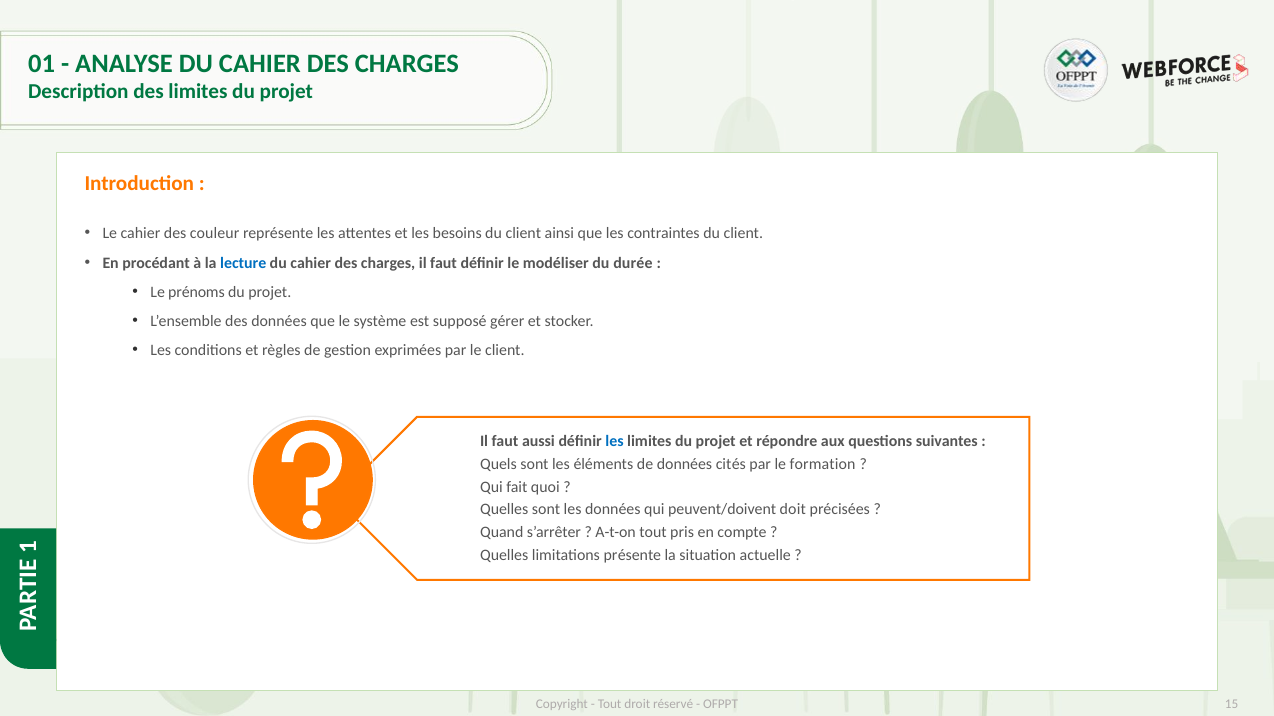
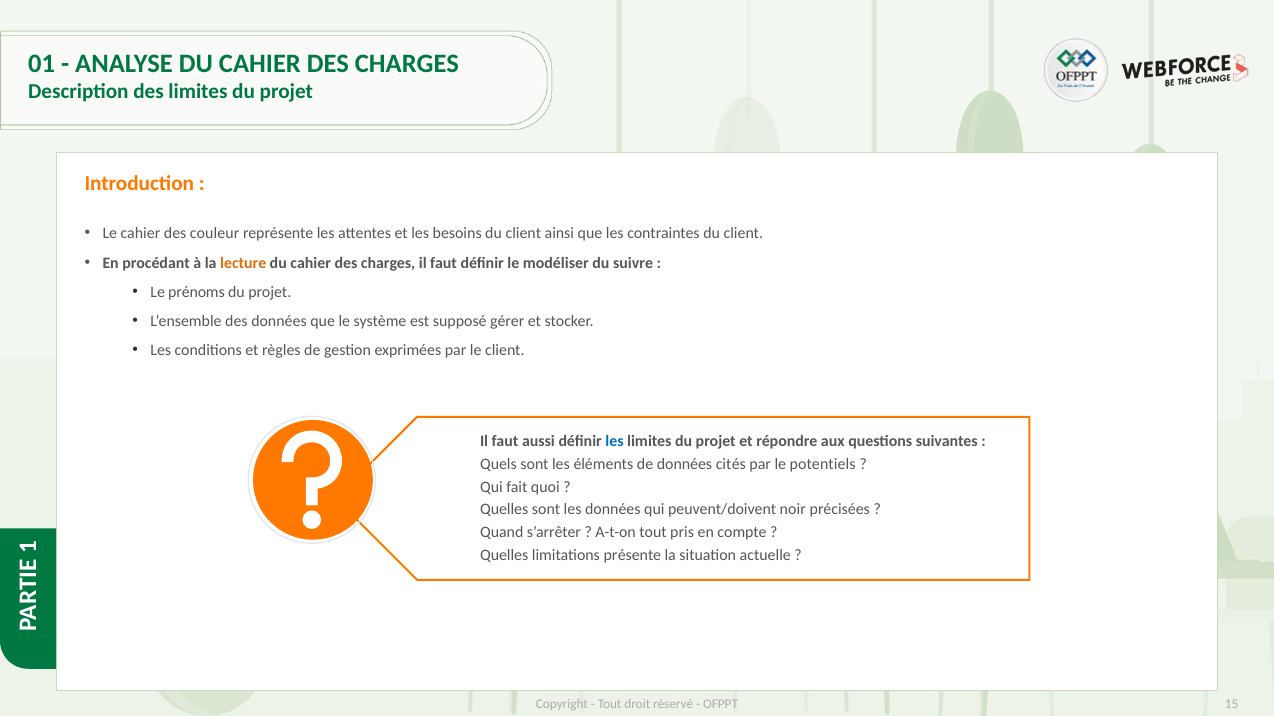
lecture colour: blue -> orange (243, 263)
durée: durée -> suivre (633, 263)
formation: formation -> potentiels (823, 465)
doit: doit -> noir (793, 510)
